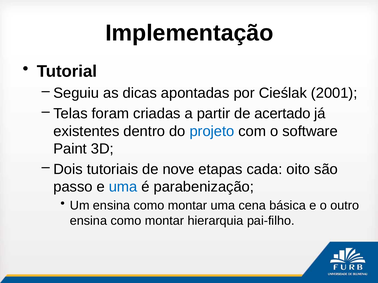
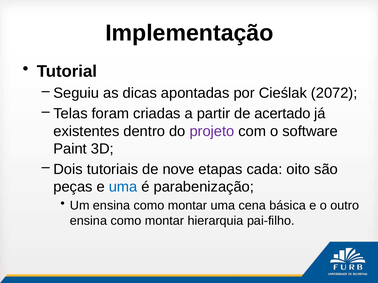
2001: 2001 -> 2072 (334, 93)
projeto colour: blue -> purple (212, 131)
passo: passo -> peças (73, 187)
